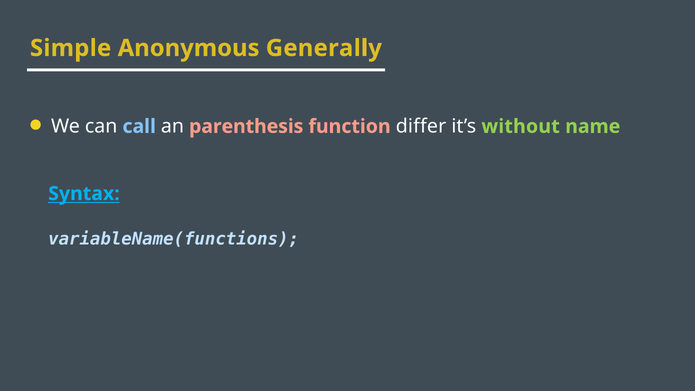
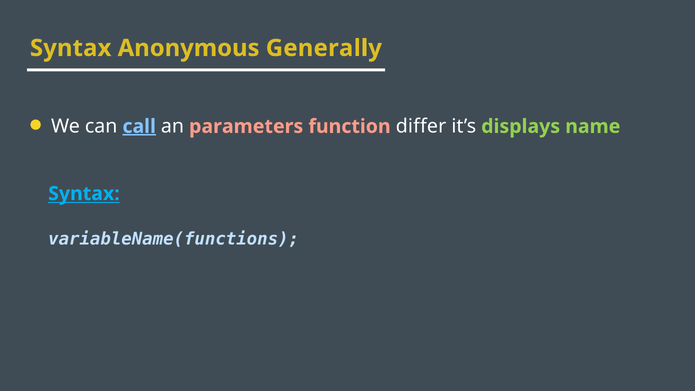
Simple: Simple -> Syntax (71, 48)
call underline: none -> present (139, 126)
parenthesis: parenthesis -> parameters (246, 126)
without: without -> displays (521, 126)
